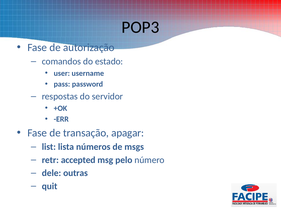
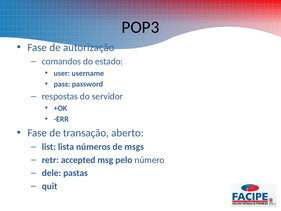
apagar: apagar -> aberto (128, 133)
outras: outras -> pastas (76, 173)
